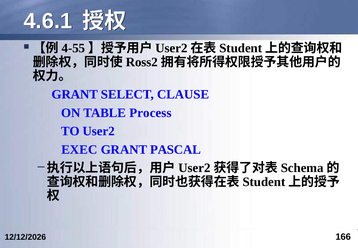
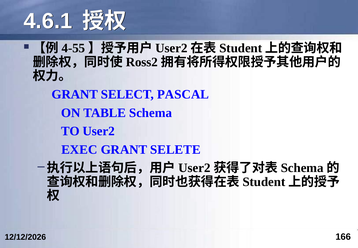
CLAUSE: CLAUSE -> PASCAL (183, 94)
TABLE Process: Process -> Schema (151, 113)
PASCAL: PASCAL -> SELETE (175, 149)
